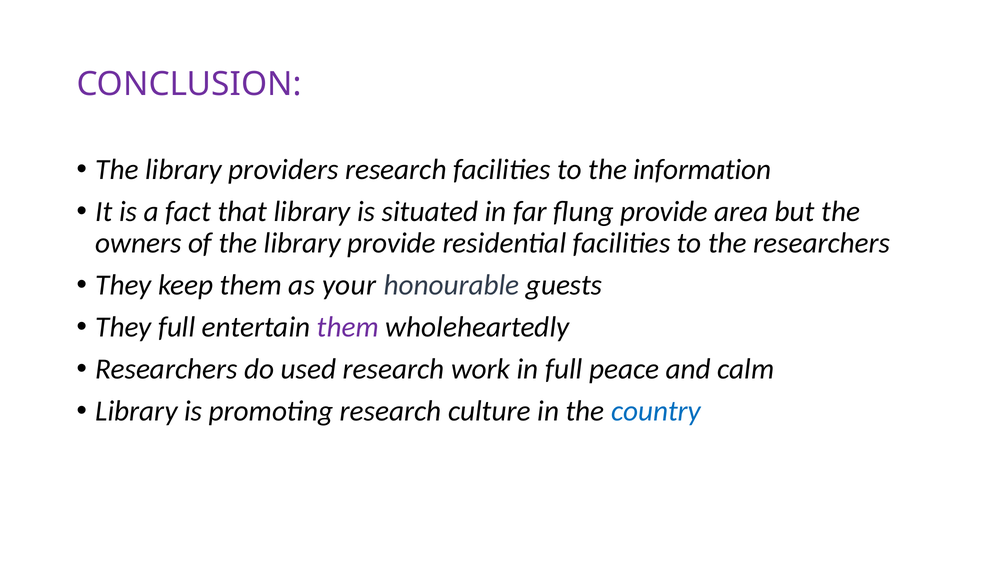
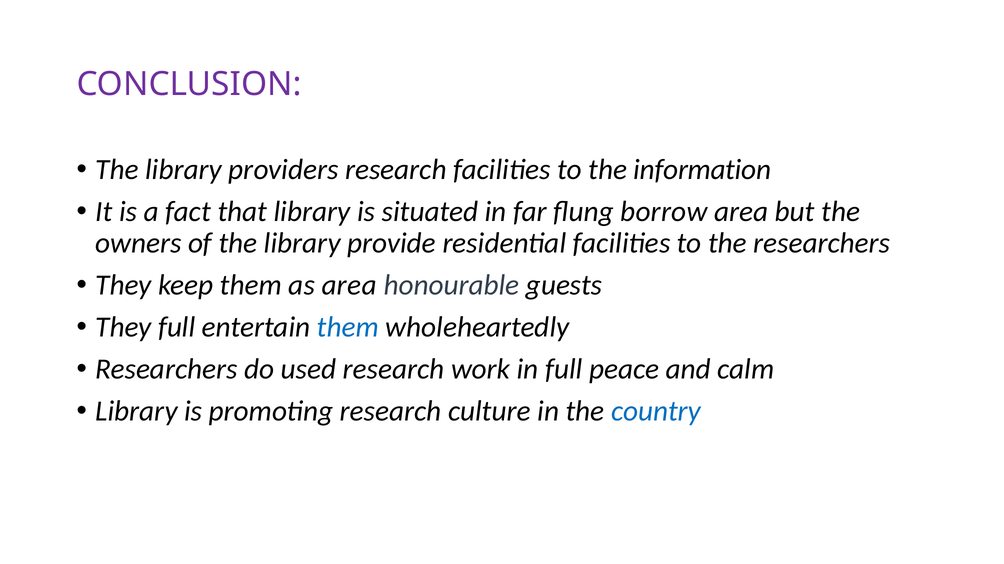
flung provide: provide -> borrow (664, 212)
as your: your -> area (349, 286)
them colour: purple -> blue (348, 328)
